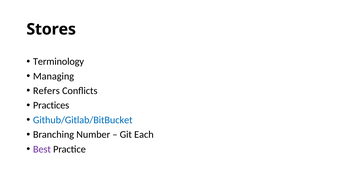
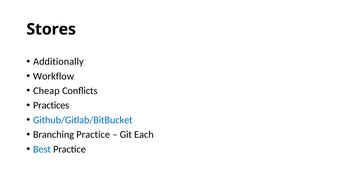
Terminology: Terminology -> Additionally (58, 61)
Managing: Managing -> Workflow (54, 76)
Refers: Refers -> Cheap (46, 91)
Branching Number: Number -> Practice (93, 134)
Best colour: purple -> blue (42, 149)
